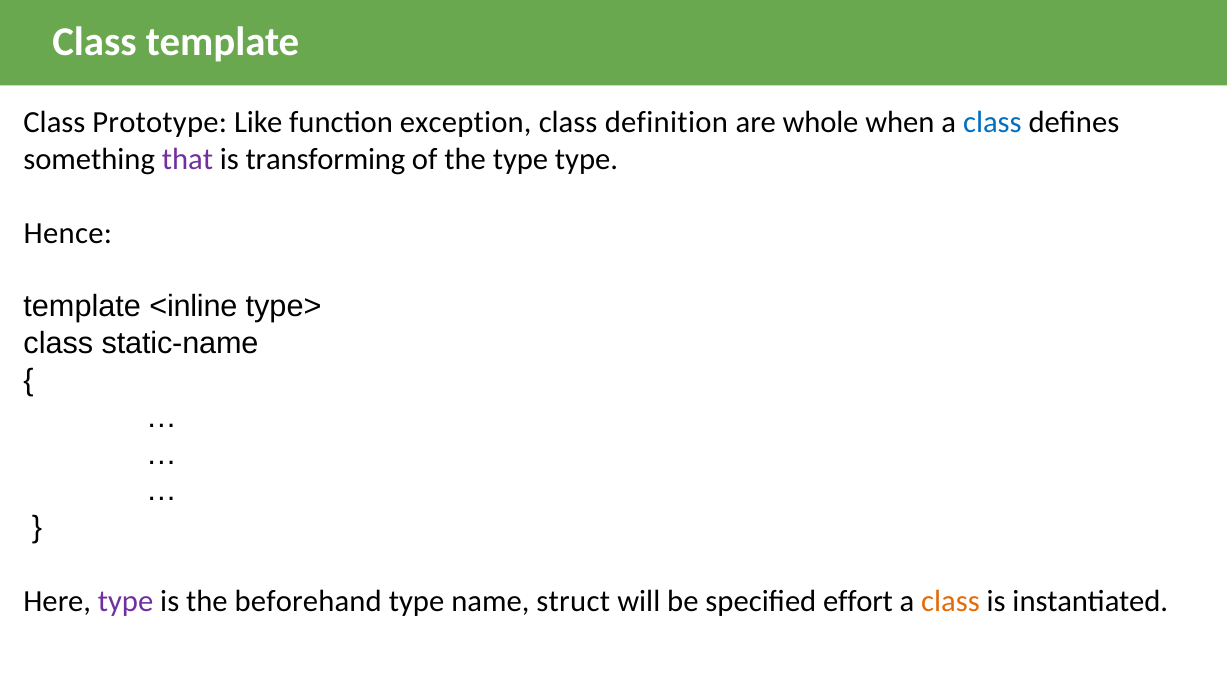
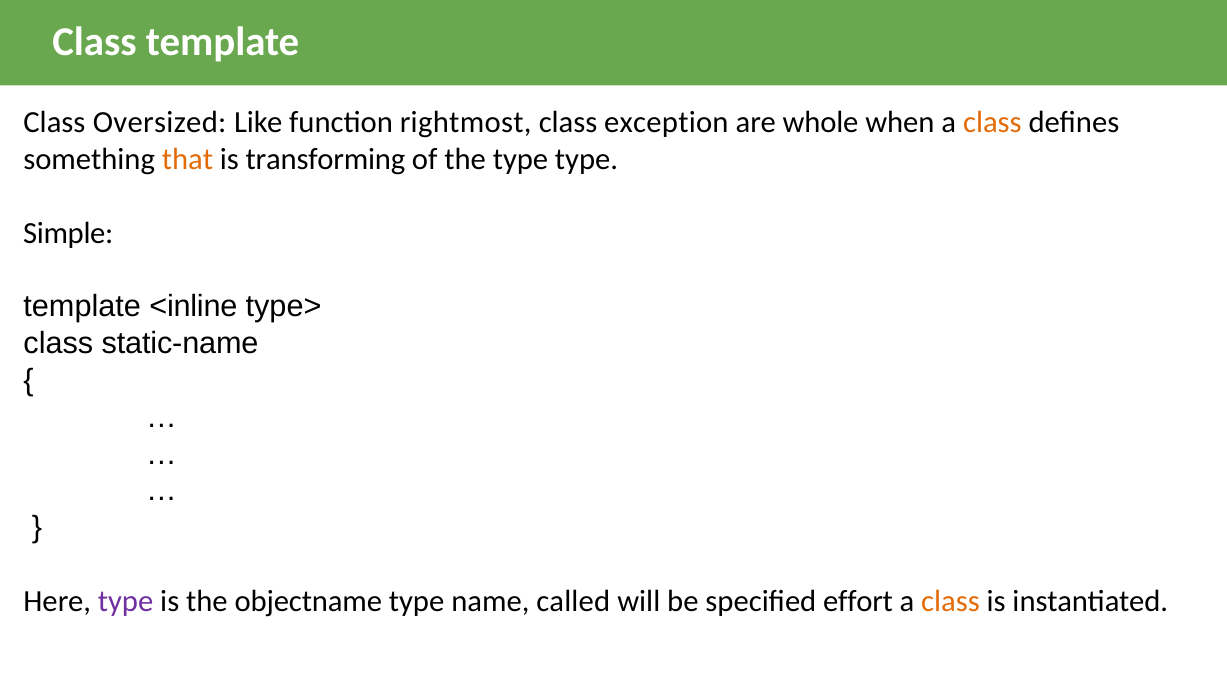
Prototype: Prototype -> Oversized (160, 123)
exception: exception -> rightmost (466, 123)
definition: definition -> exception (666, 123)
class colour: blue -> orange (992, 123)
that colour: purple -> orange (187, 160)
Hence: Hence -> Simple (68, 233)
beforehand: beforehand -> objectname (308, 601)
struct: struct -> called (573, 601)
